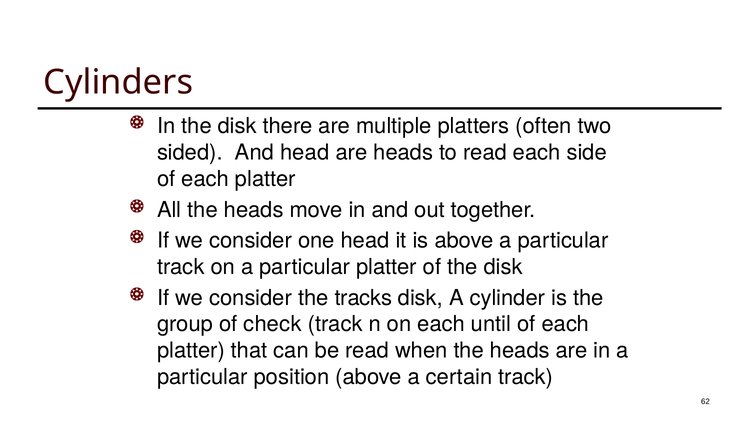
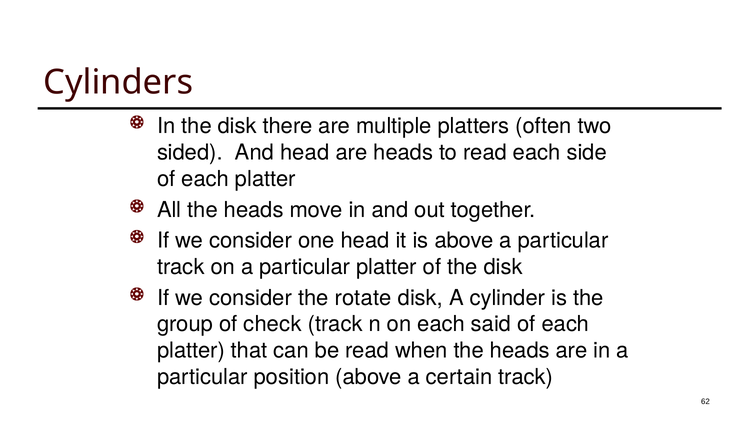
tracks: tracks -> rotate (363, 298)
until: until -> said (491, 324)
